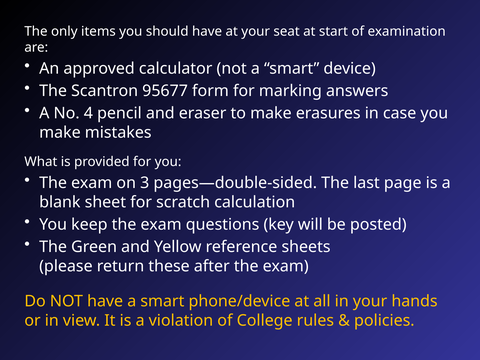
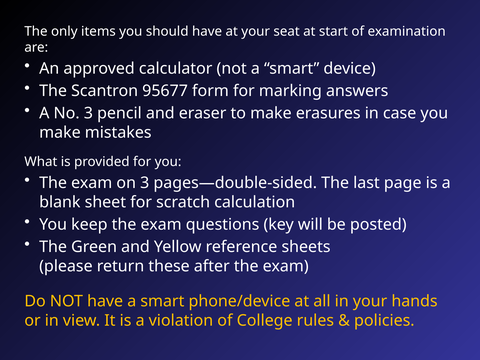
No 4: 4 -> 3 (88, 113)
